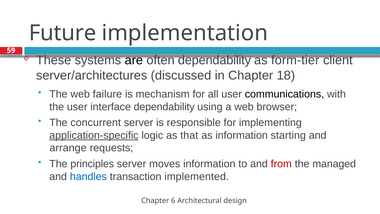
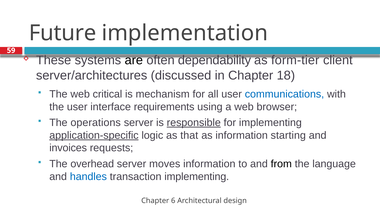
failure: failure -> critical (107, 94)
communications colour: black -> blue (284, 94)
interface dependability: dependability -> requirements (164, 107)
concurrent: concurrent -> operations (96, 122)
responsible underline: none -> present (194, 122)
arrange: arrange -> invoices (68, 148)
principles: principles -> overhead (92, 164)
from colour: red -> black (281, 164)
managed: managed -> language (334, 164)
transaction implemented: implemented -> implementing (197, 176)
